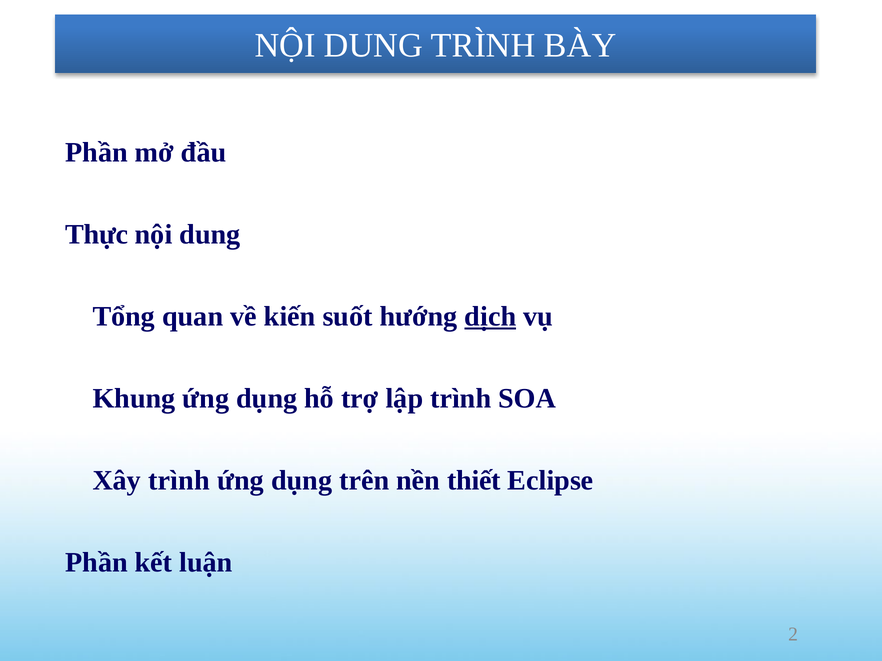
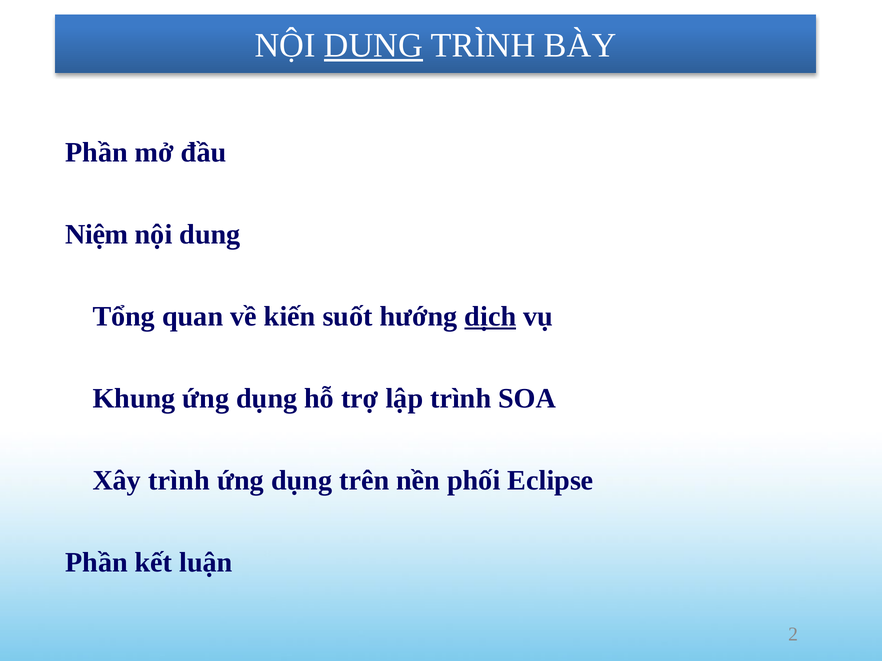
DUNG underline: none -> present (373, 46)
Thực: Thực -> Niệm (97, 235)
thiết: thiết -> phối (474, 481)
